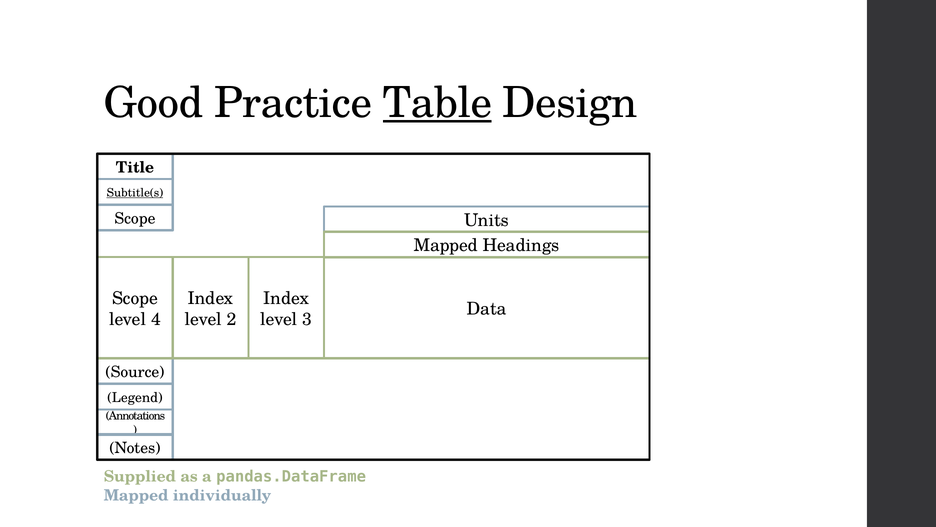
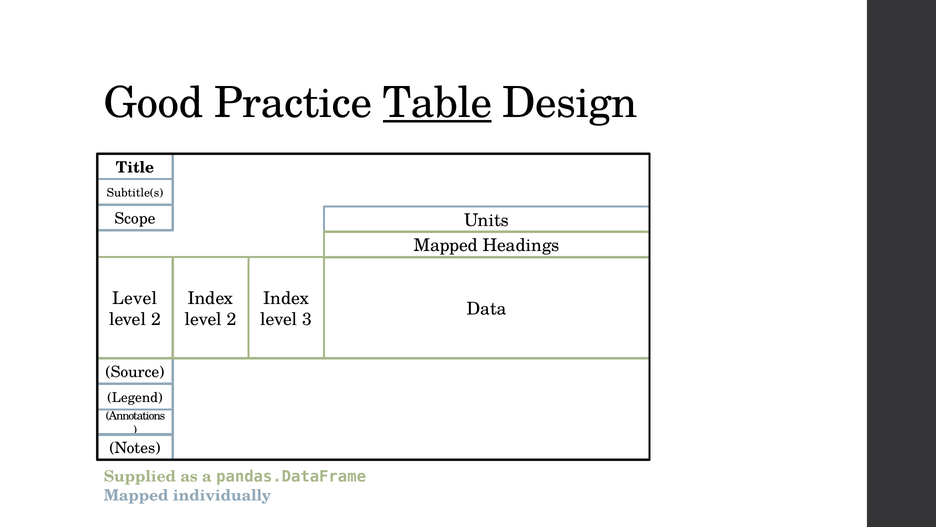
Subtitle(s underline: present -> none (135, 193)
Scope: Scope -> Level (135, 298)
4: 4 -> 2 (156, 319)
